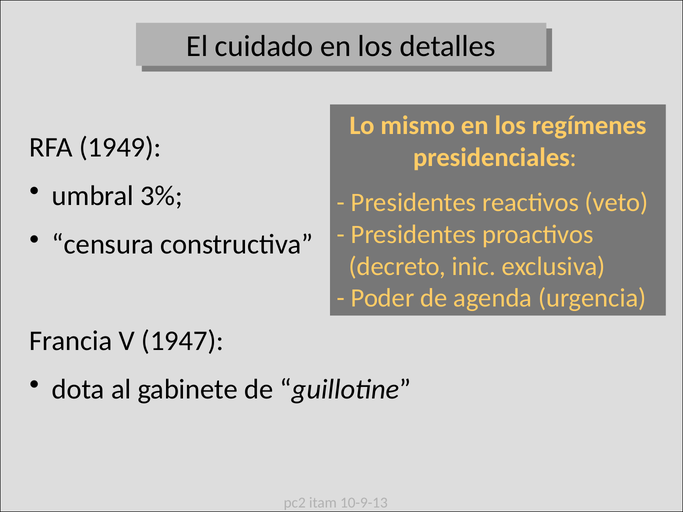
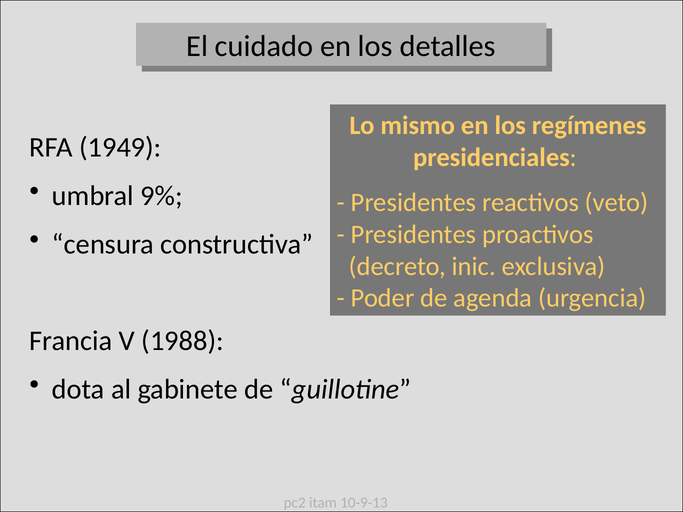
3%: 3% -> 9% (162, 196)
1947: 1947 -> 1988 (183, 341)
